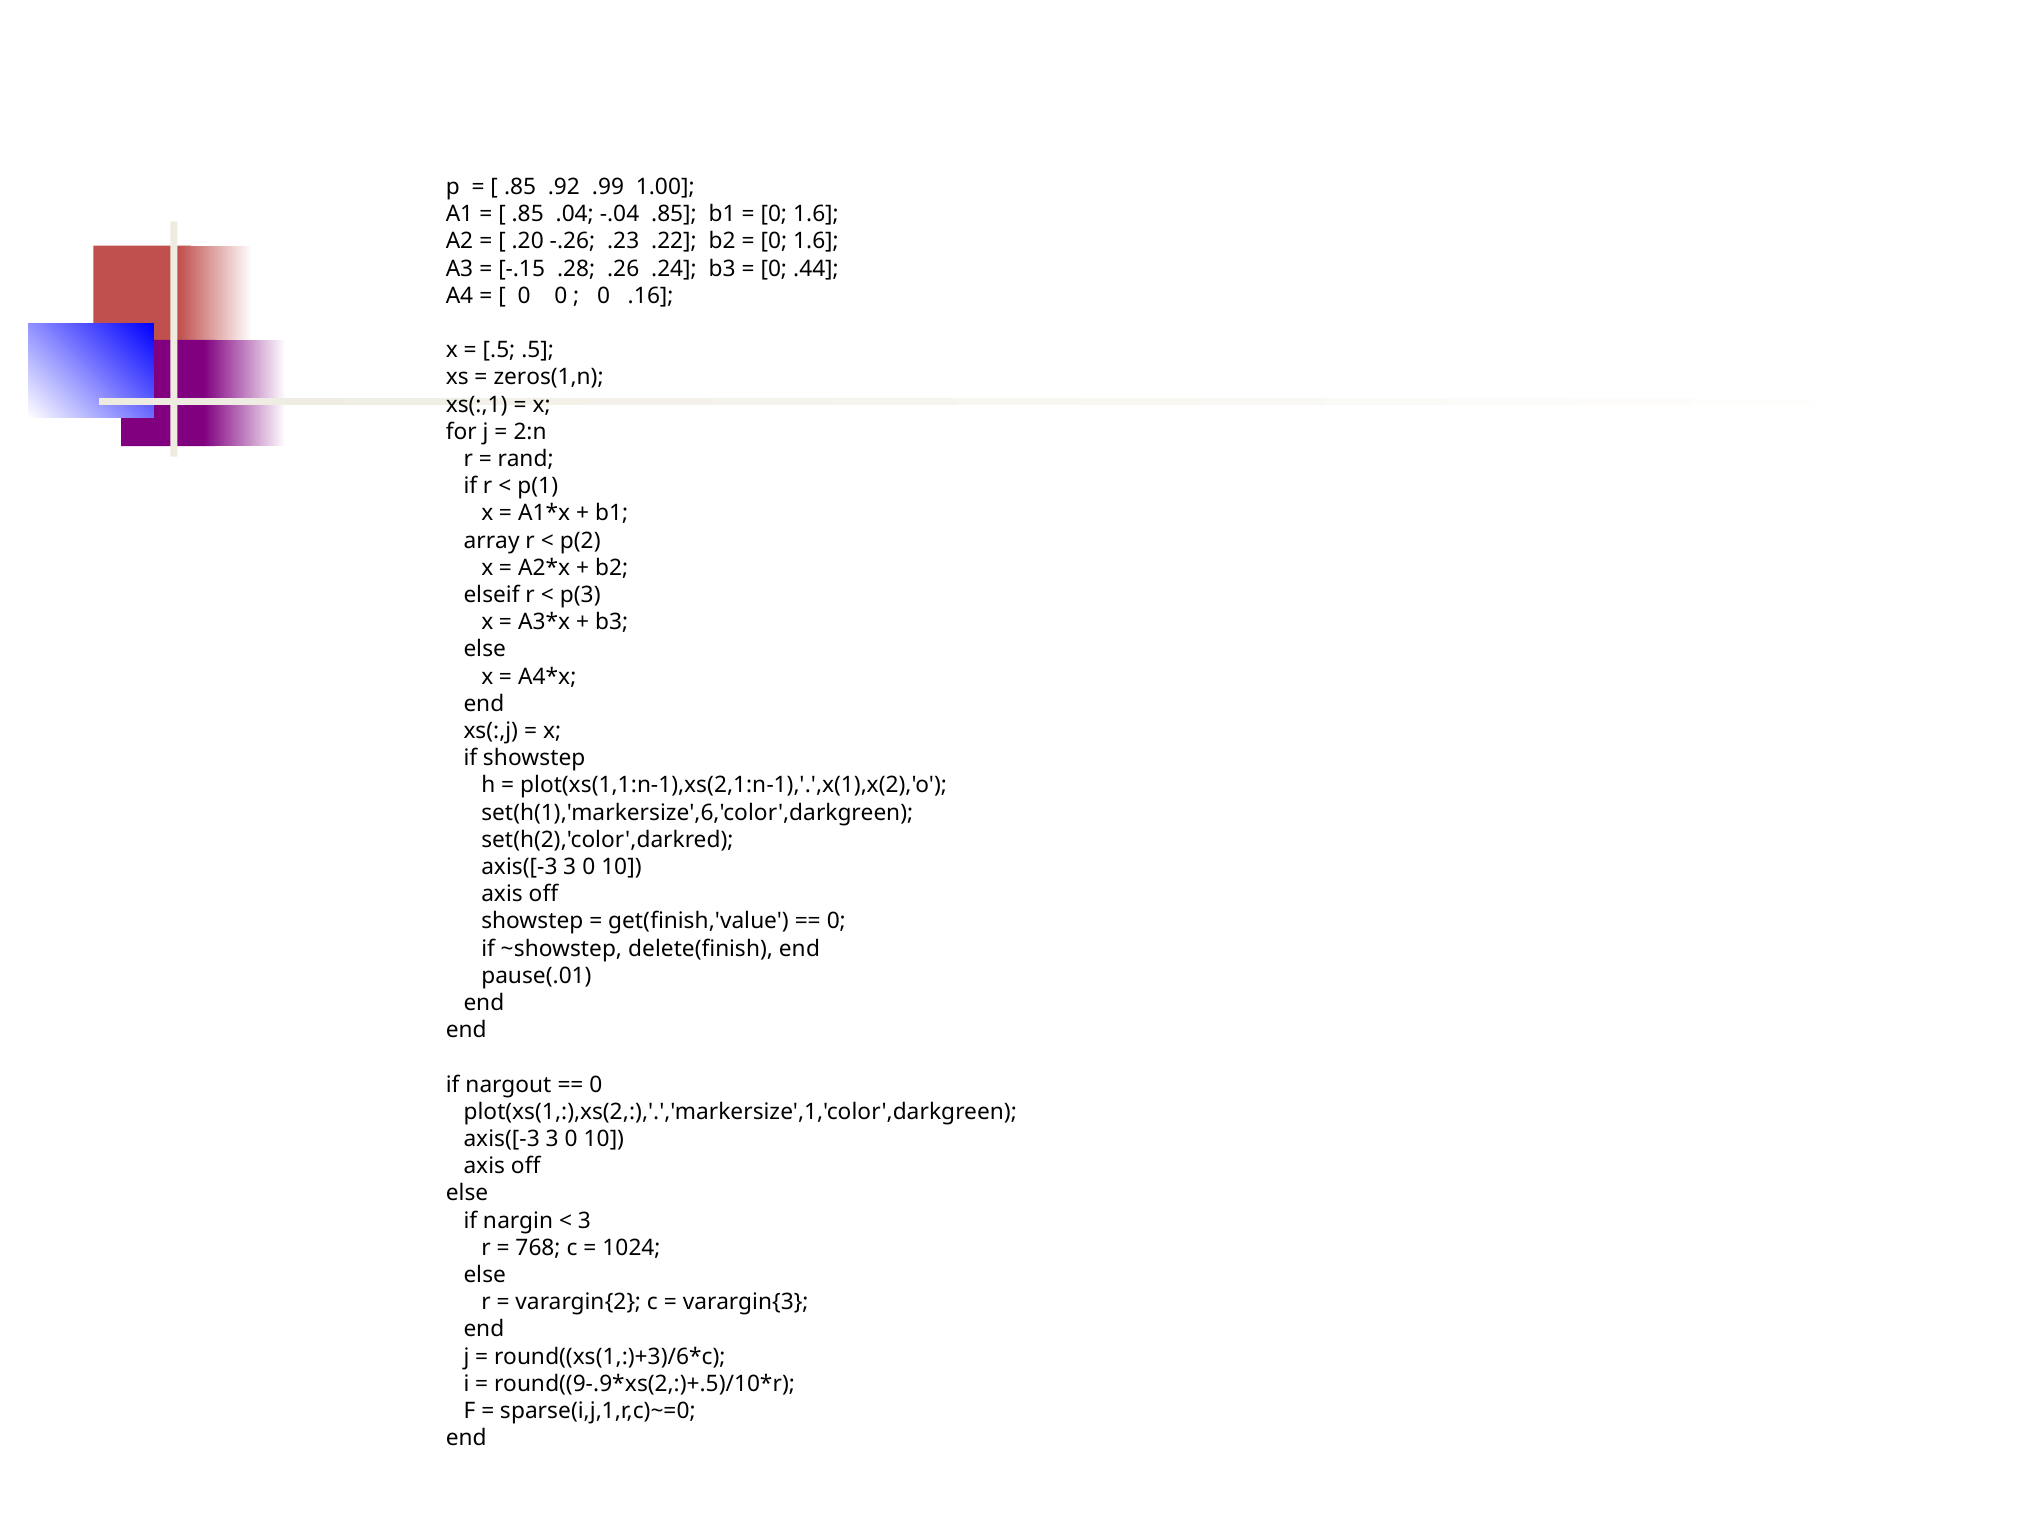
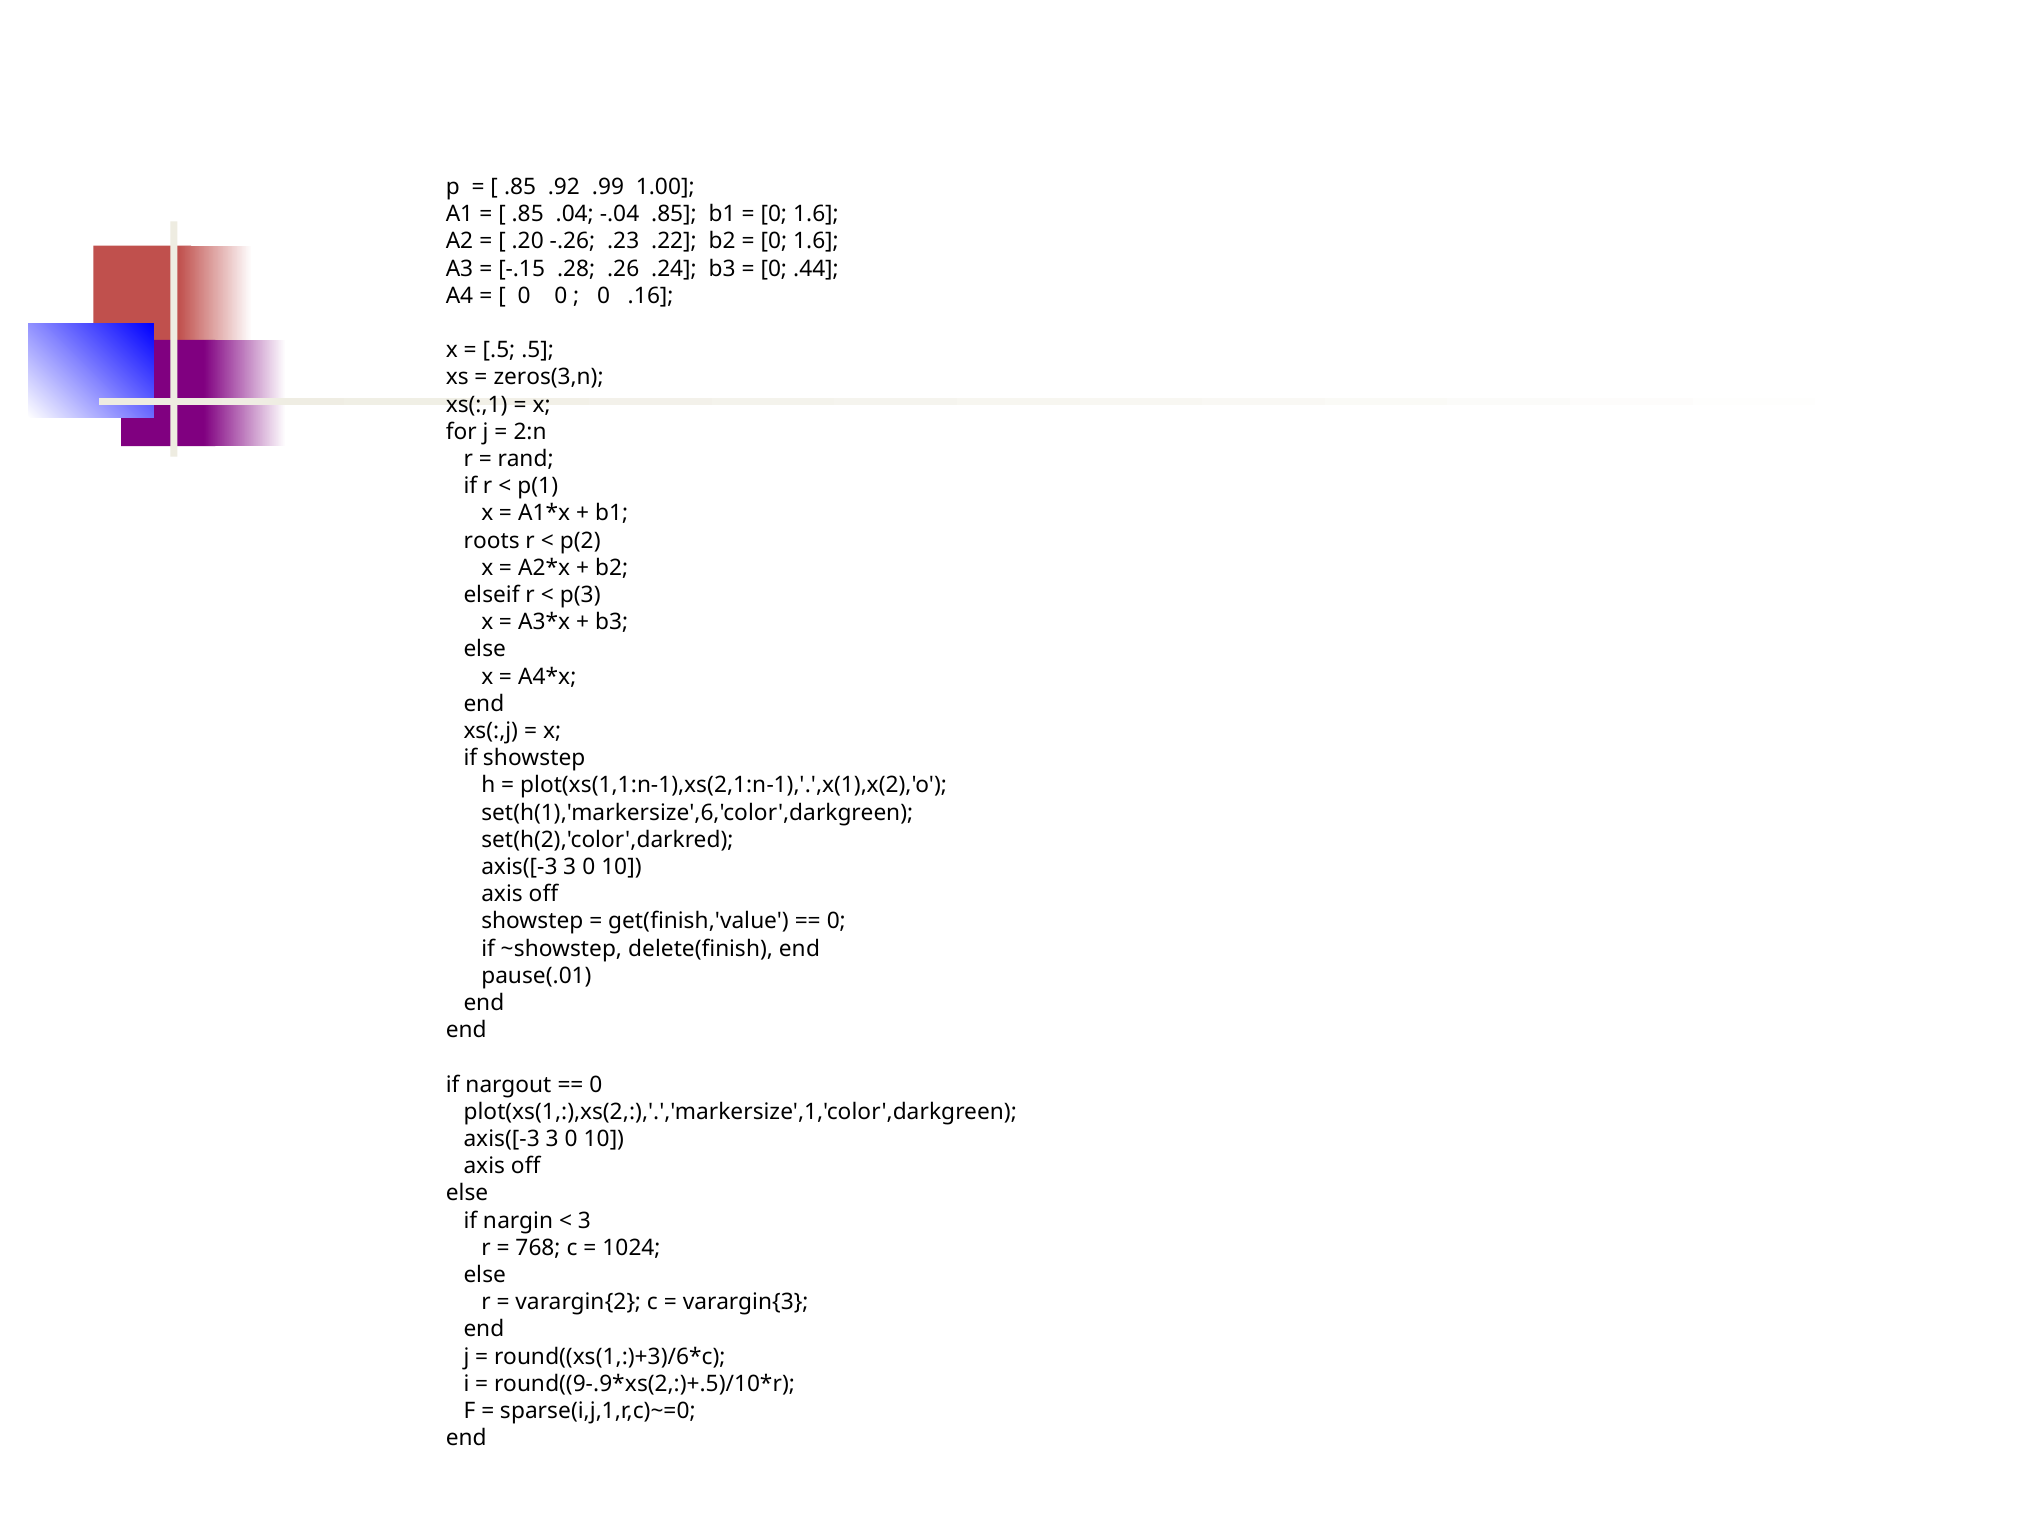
zeros(1,n: zeros(1,n -> zeros(3,n (549, 377)
array: array -> roots (492, 541)
